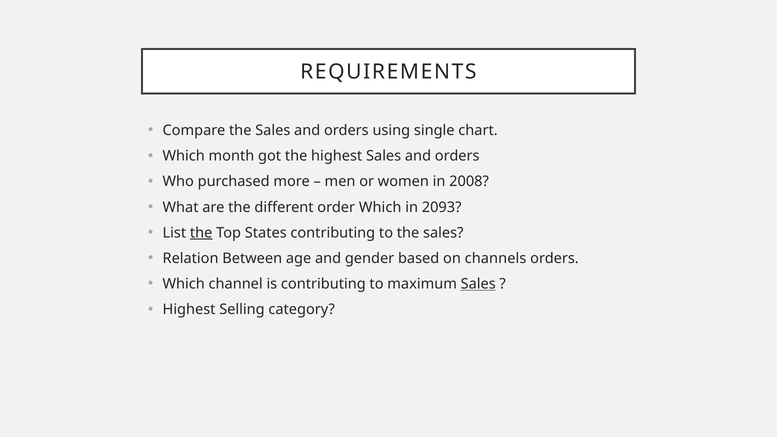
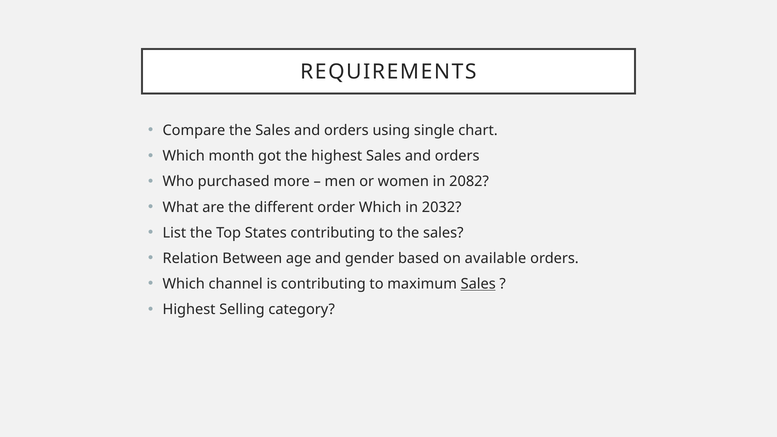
2008: 2008 -> 2082 (469, 182)
2093: 2093 -> 2032 (442, 207)
the underline: present -> none (201, 233)
channels: channels -> available (495, 258)
